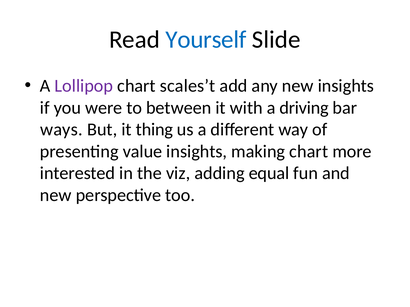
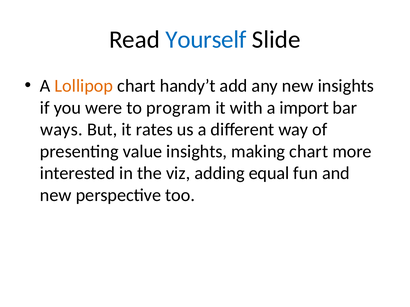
Lollipop colour: purple -> orange (84, 86)
scales’t: scales’t -> handy’t (188, 86)
between: between -> program (179, 108)
driving: driving -> import (304, 108)
thing: thing -> rates (154, 130)
